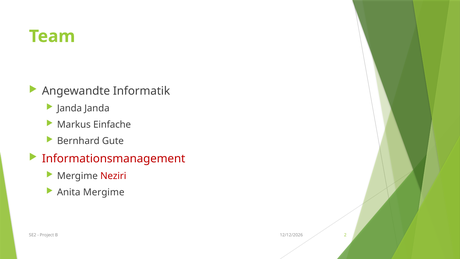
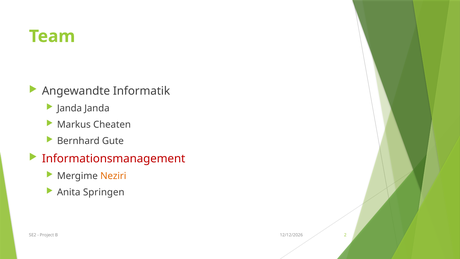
Einfache: Einfache -> Cheaten (112, 125)
Neziri colour: red -> orange (113, 176)
Anita Mergime: Mergime -> Springen (104, 192)
